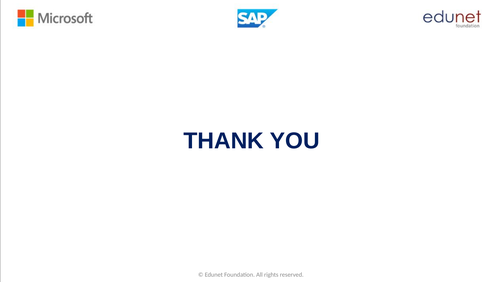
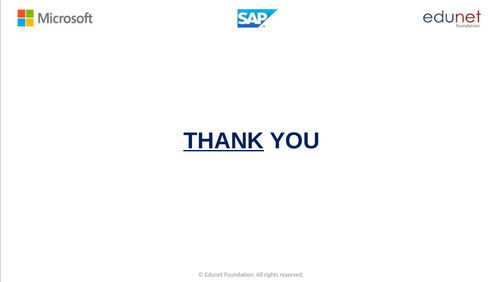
THANK underline: none -> present (224, 141)
